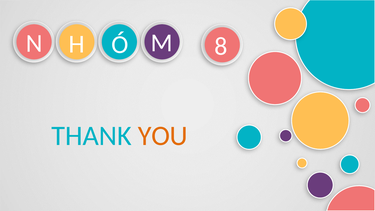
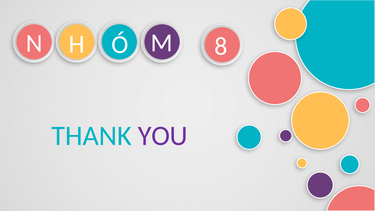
YOU colour: orange -> purple (163, 136)
